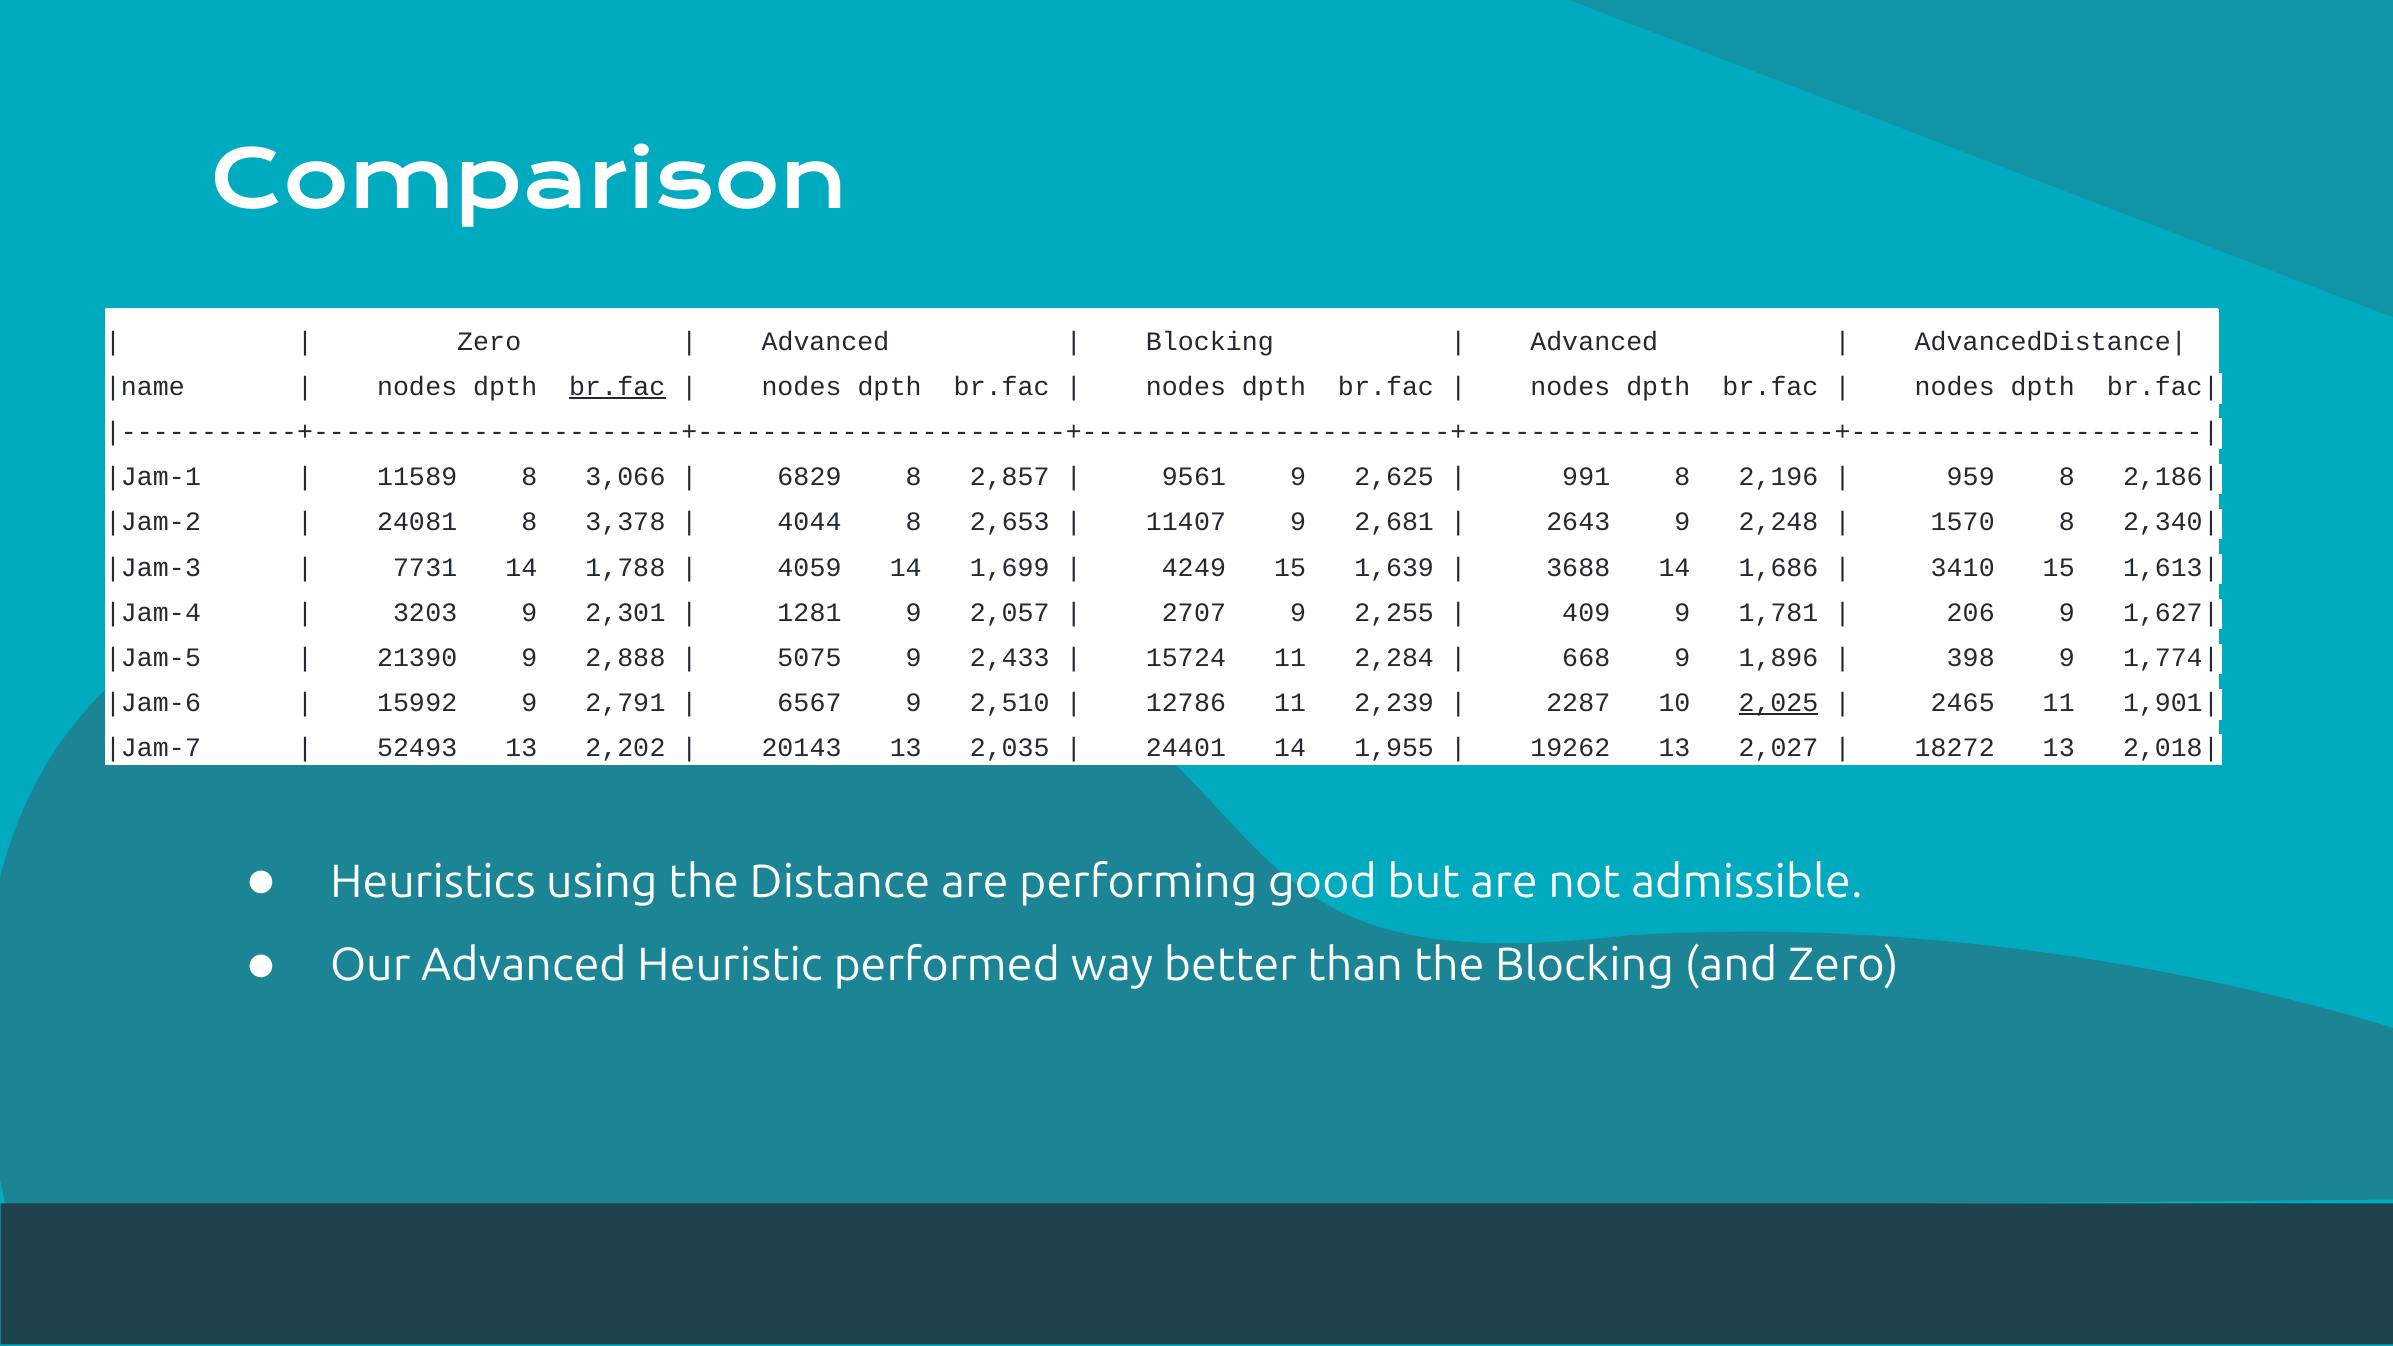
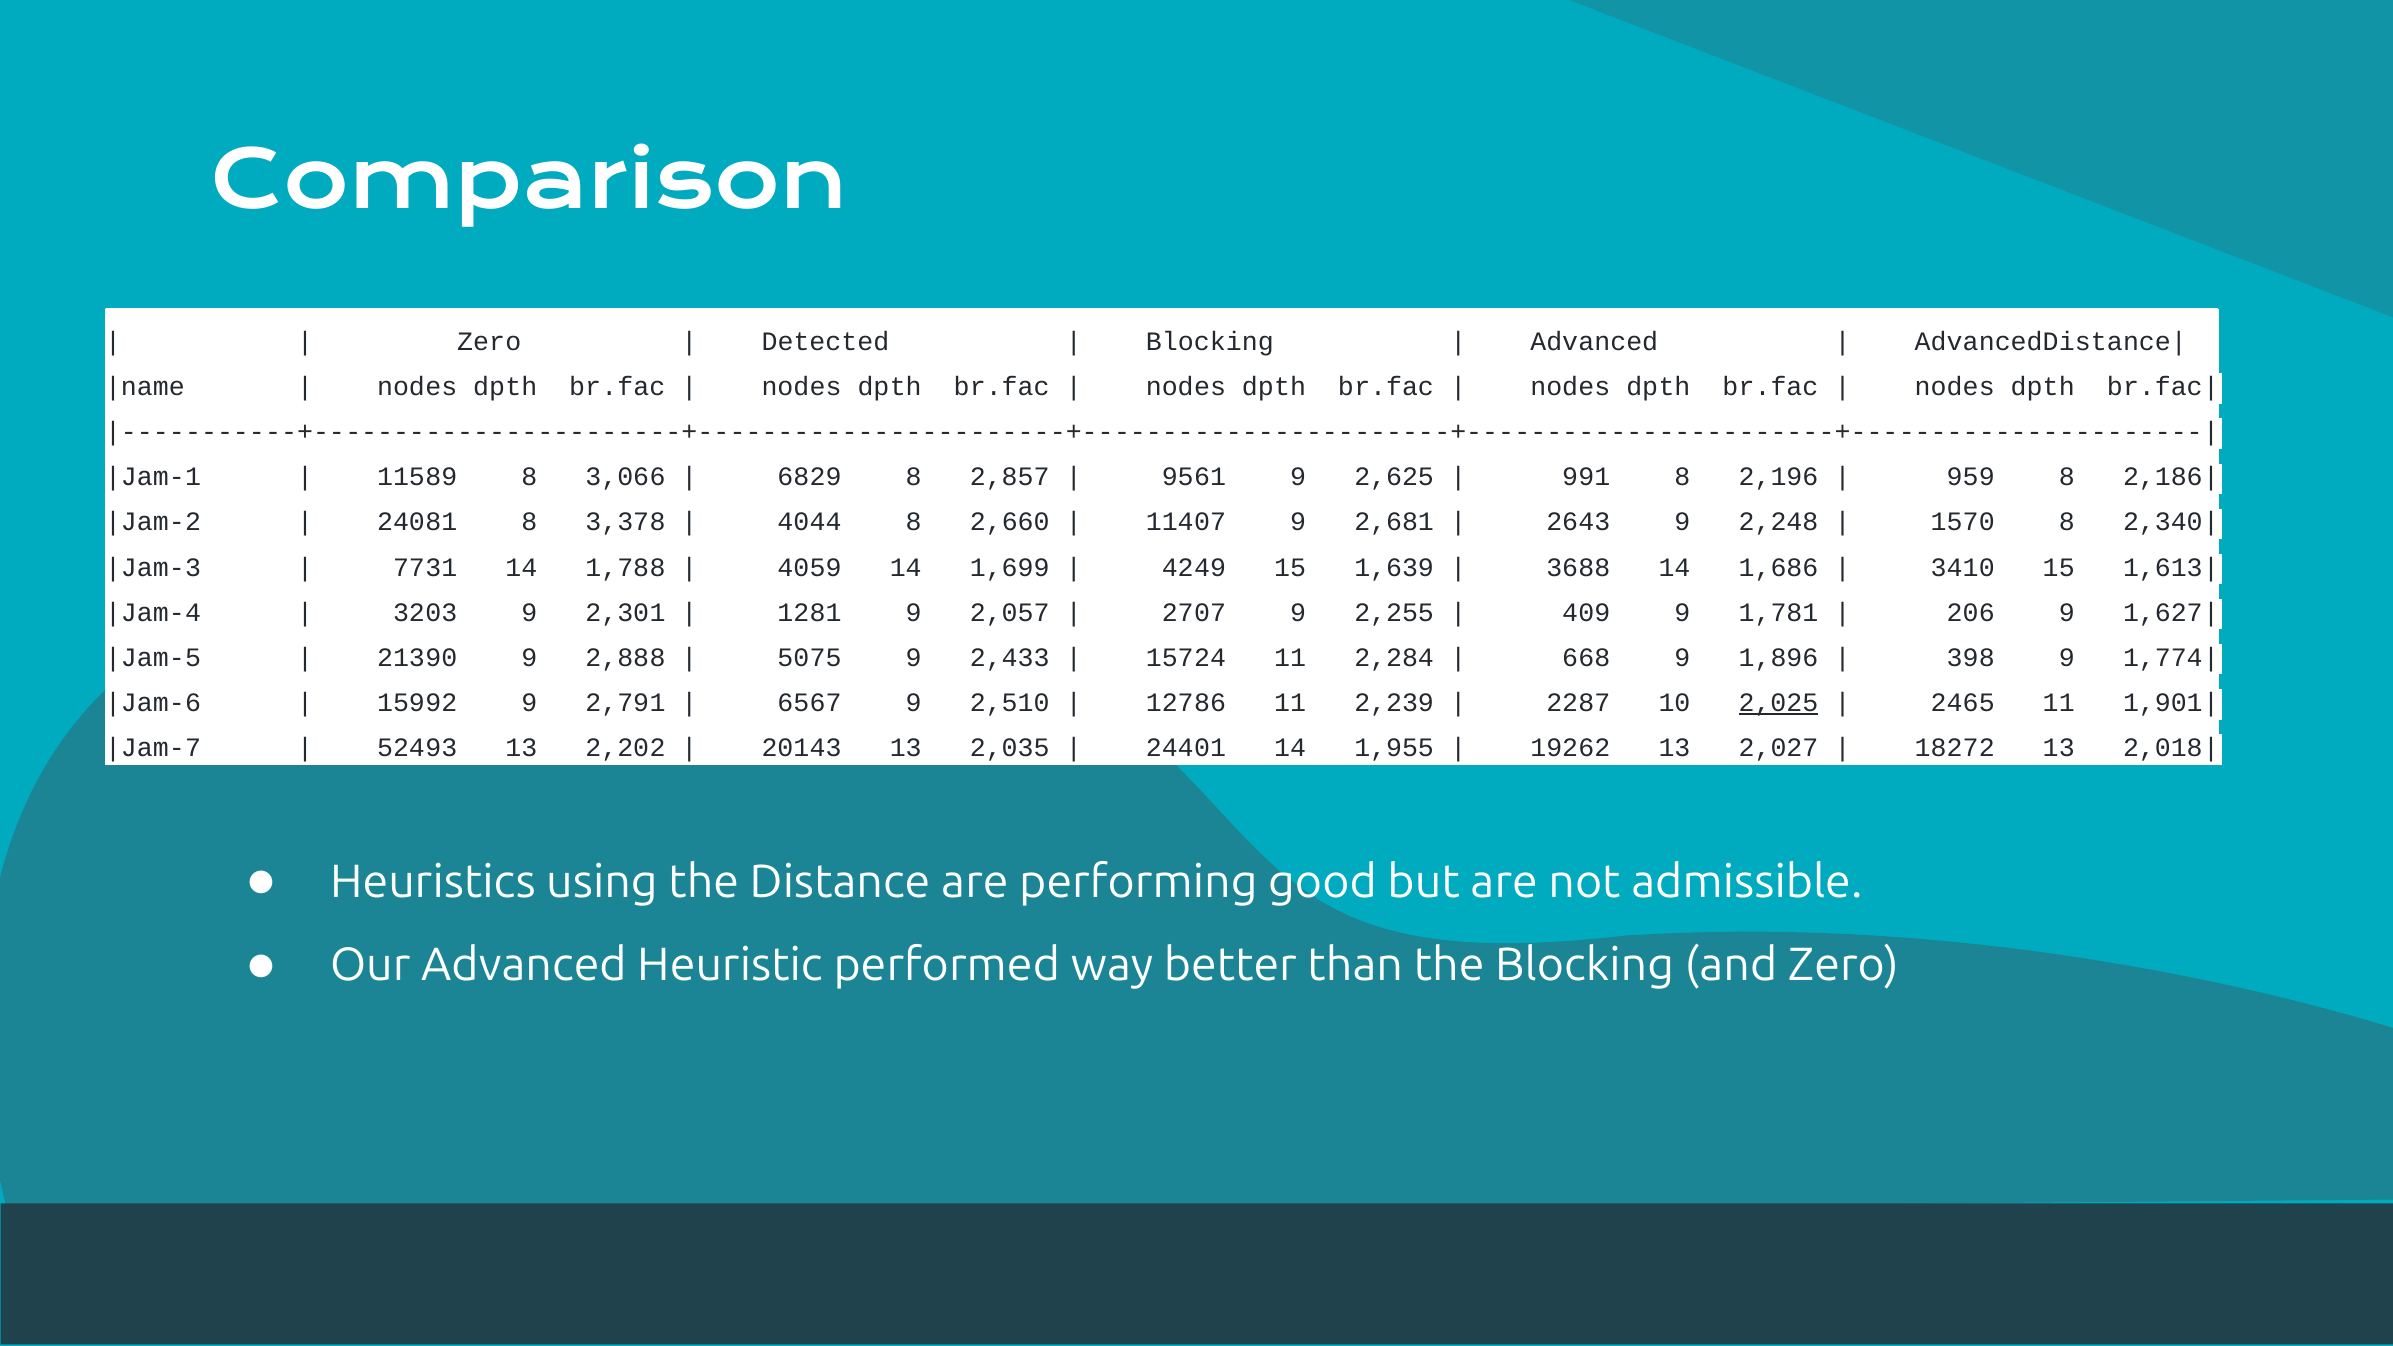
Advanced: Advanced -> Detected (825, 342)
br.fac underline: present -> none (617, 387)
2,653: 2,653 -> 2,660 (1010, 522)
